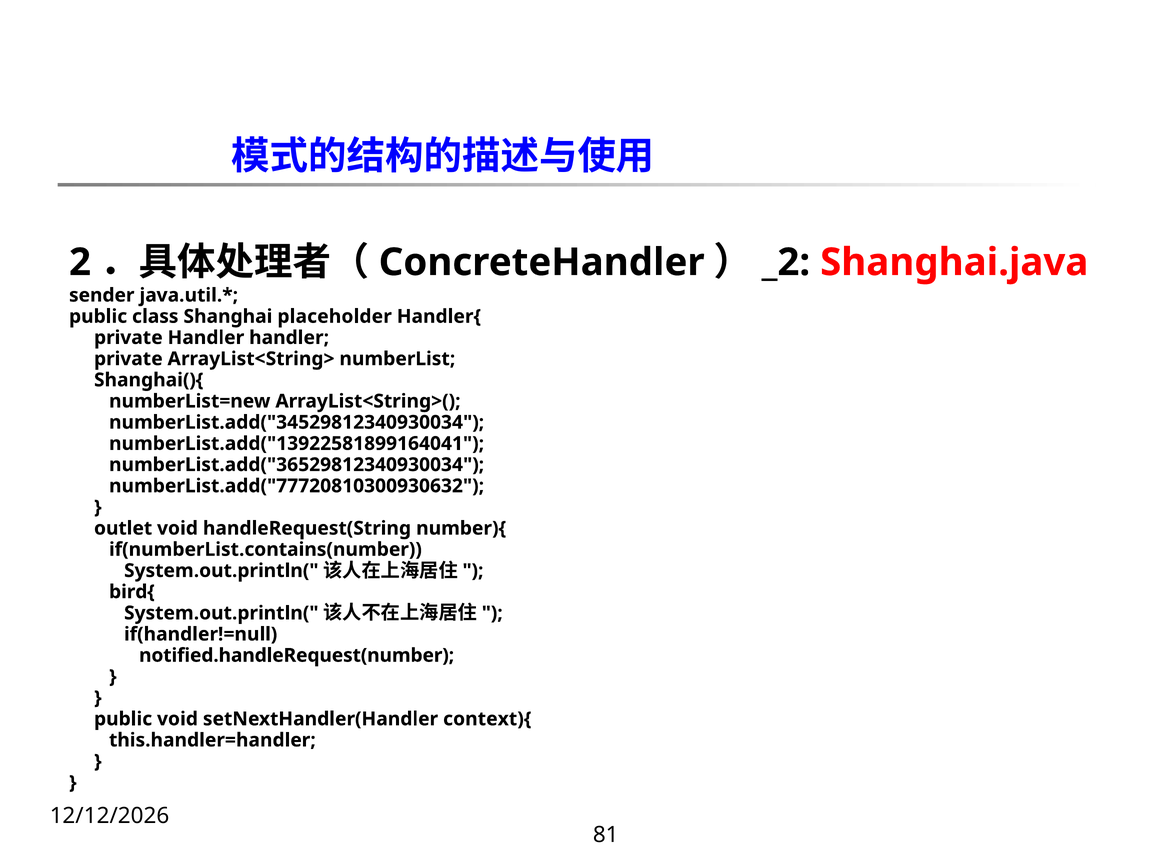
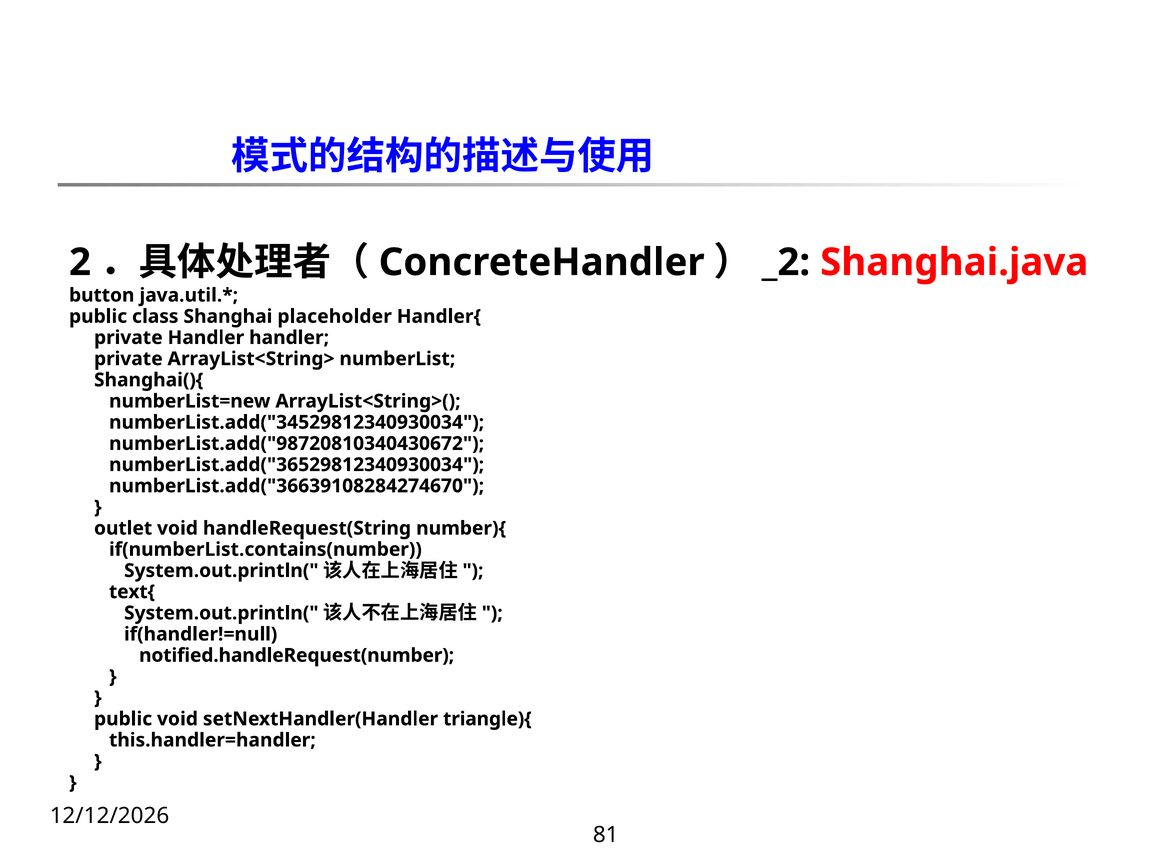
sender: sender -> button (102, 295)
numberList.add("13922581899164041: numberList.add("13922581899164041 -> numberList.add("98720810340430672 (297, 443)
numberList.add("77720810300930632: numberList.add("77720810300930632 -> numberList.add("36639108284274670 (297, 486)
bird{: bird{ -> text{ (132, 592)
context){: context){ -> triangle){ (487, 719)
